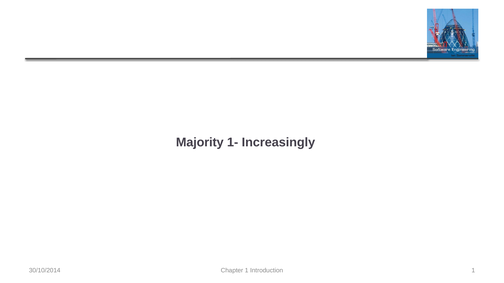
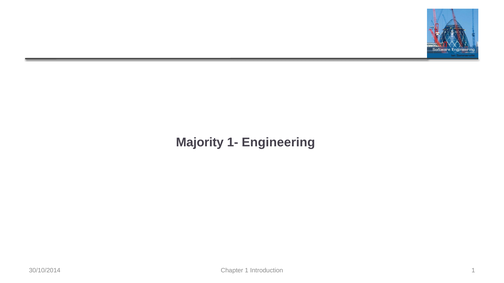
Increasingly: Increasingly -> Engineering (278, 143)
